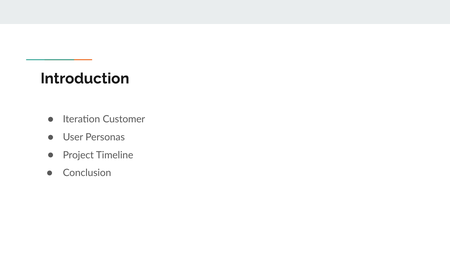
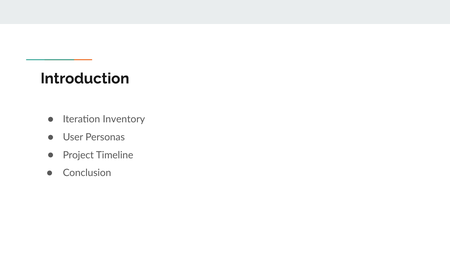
Customer: Customer -> Inventory (124, 119)
